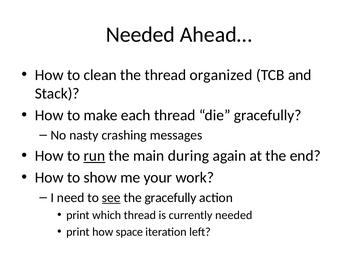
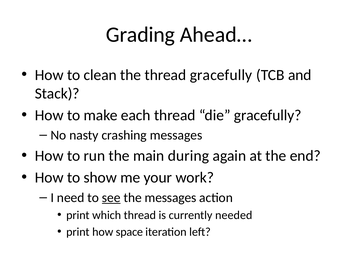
Needed: Needed -> Grading (140, 35)
thread organized: organized -> gracefully (221, 75)
run underline: present -> none (94, 156)
the gracefully: gracefully -> messages (171, 197)
